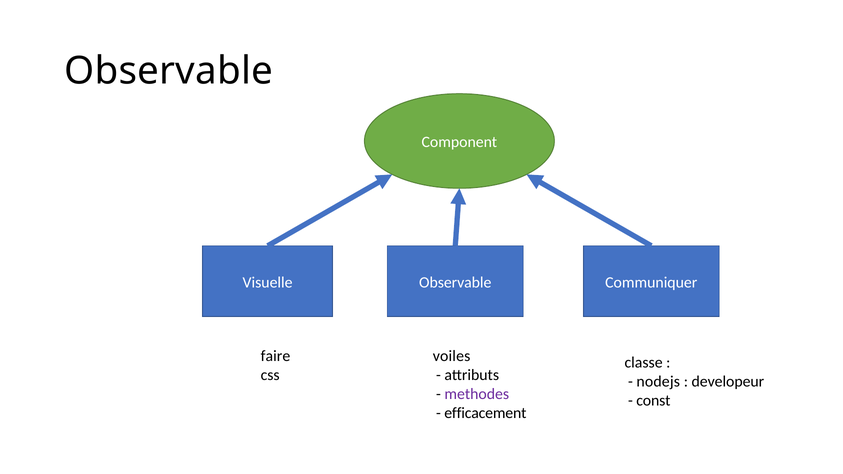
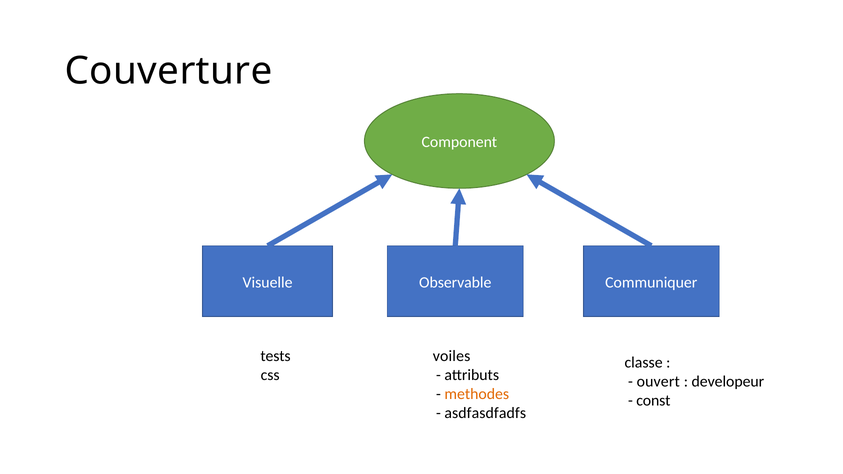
Observable: Observable -> Couverture (169, 71)
faire: faire -> tests (276, 356)
nodejs: nodejs -> ouvert (658, 382)
methodes colour: purple -> orange (477, 394)
efficacement: efficacement -> asdfasdfadfs (485, 413)
